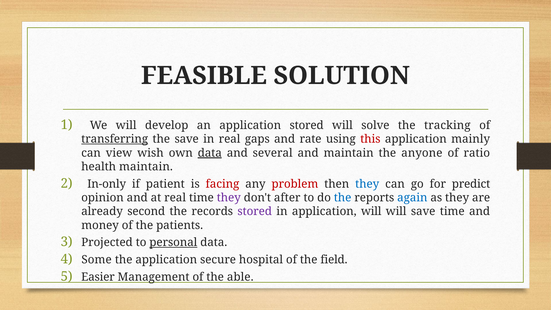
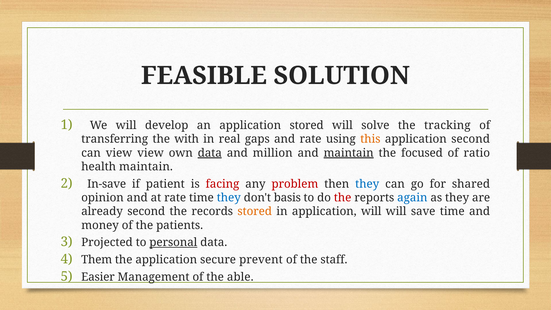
transferring underline: present -> none (115, 139)
the save: save -> with (187, 139)
this colour: red -> orange (370, 139)
application mainly: mainly -> second (471, 139)
view wish: wish -> view (151, 153)
several: several -> million (273, 153)
maintain underline: none -> present (349, 153)
anyone: anyone -> focused (422, 153)
In-only: In-only -> In-save (107, 184)
predict: predict -> shared (471, 184)
at real: real -> rate (175, 198)
they colour: purple -> blue (229, 198)
after: after -> basis (287, 198)
the colour: blue -> red (343, 198)
stored colour: purple -> orange (255, 211)
Some: Some -> Them (97, 260)
hospital: hospital -> prevent (261, 260)
field: field -> staff (334, 260)
